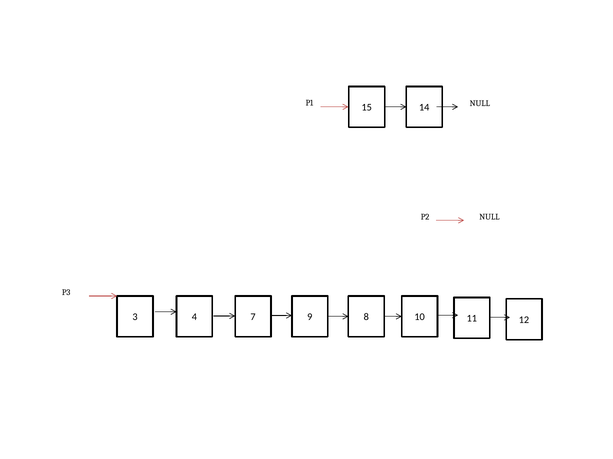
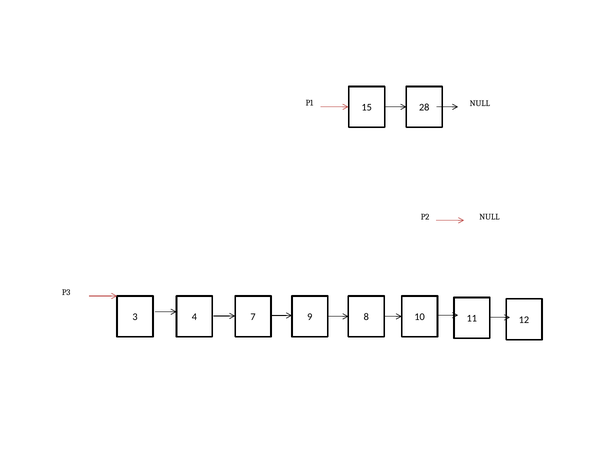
14: 14 -> 28 (424, 108)
